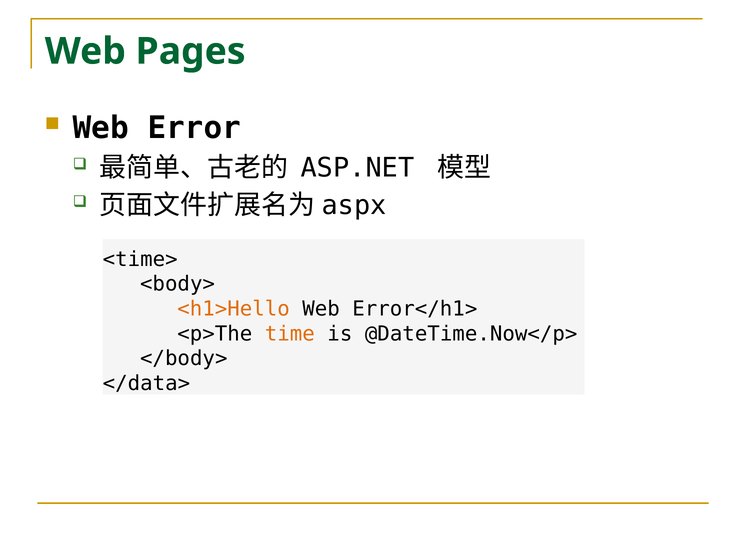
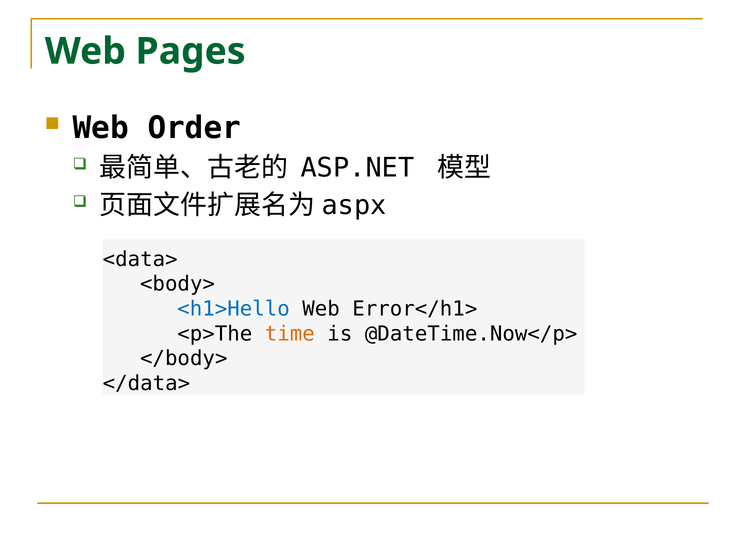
Error: Error -> Order (194, 128)
<time>: <time> -> <data> (140, 259)
<h1>Hello colour: orange -> blue (234, 309)
